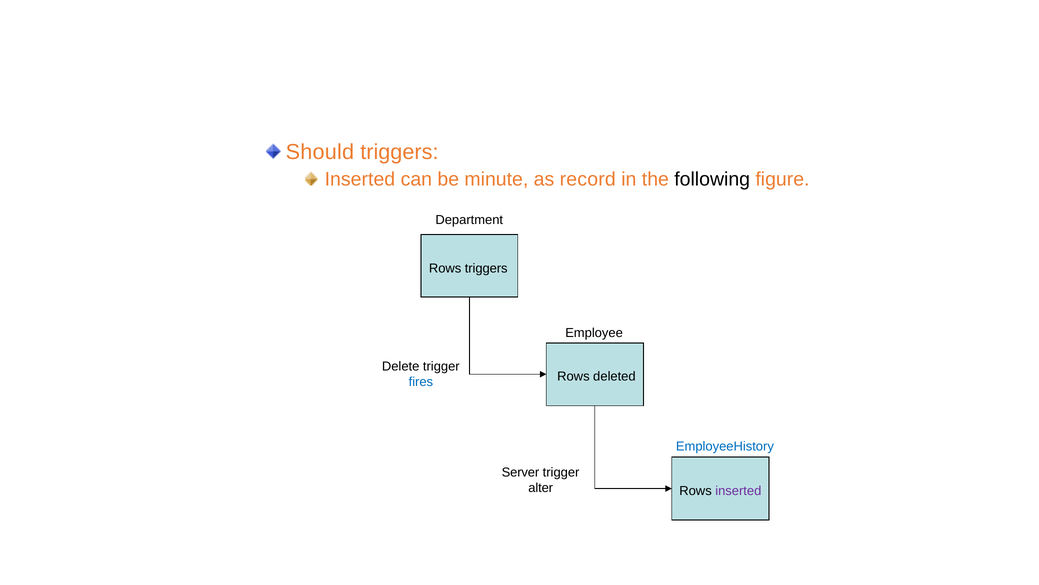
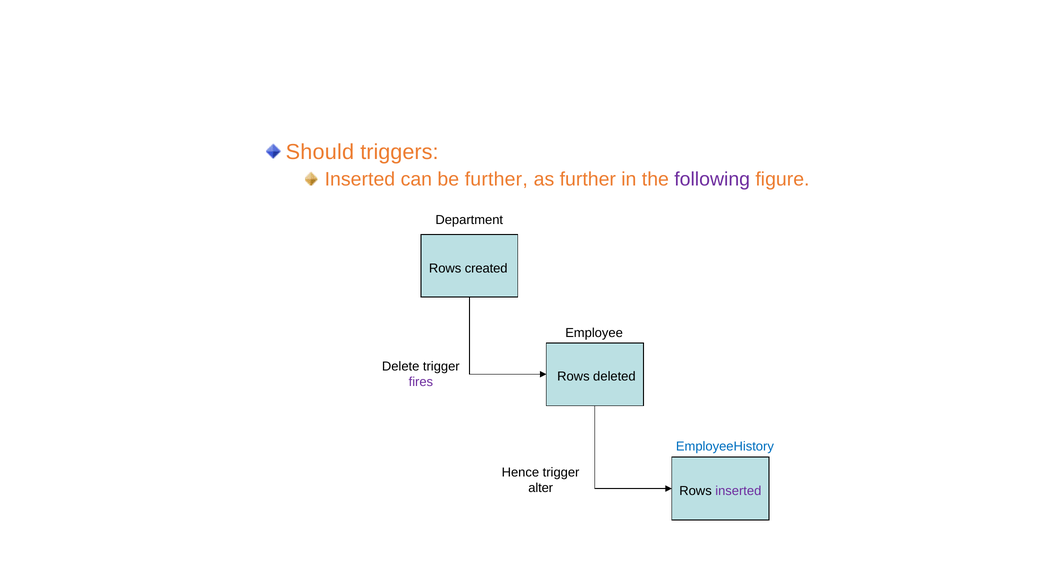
be minute: minute -> further (496, 179)
as record: record -> further (588, 179)
following colour: black -> purple (712, 179)
Rows triggers: triggers -> created (486, 268)
fires colour: blue -> purple (421, 382)
Server: Server -> Hence (520, 472)
